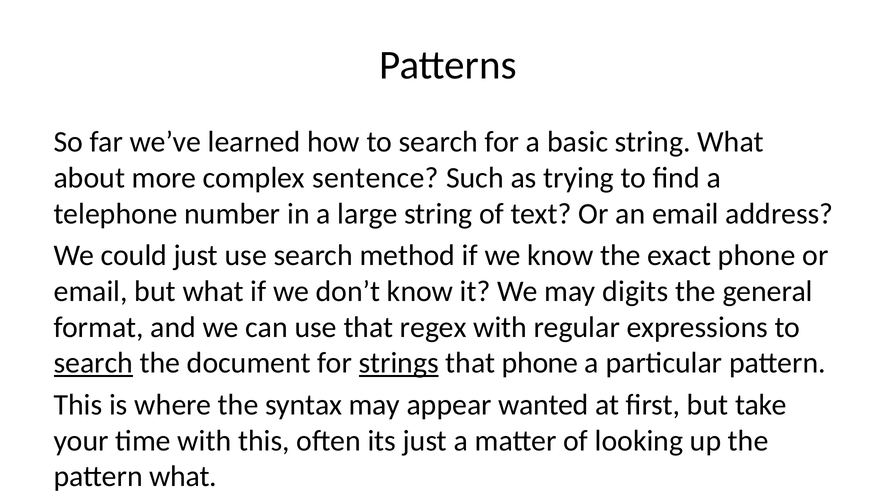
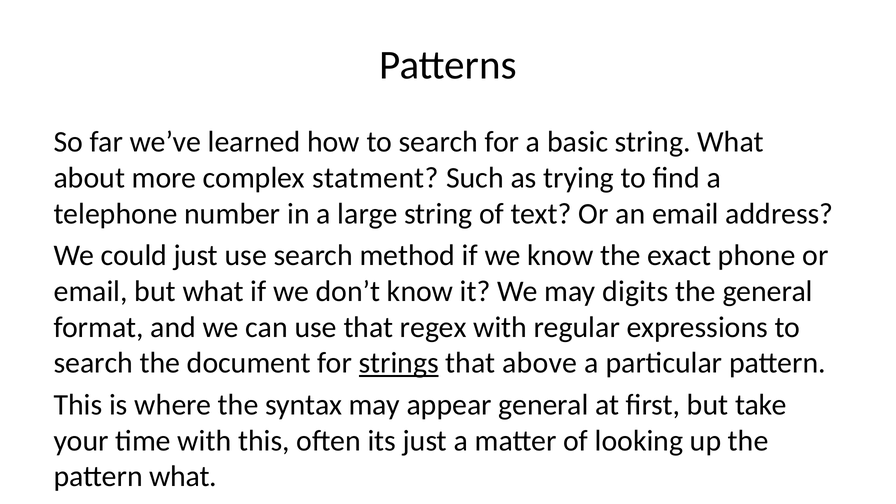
complex sentence: sentence -> statment (375, 178)
search underline: present -> none (93, 363)
that phone: phone -> above (540, 363)
appear wanted: wanted -> general (543, 405)
